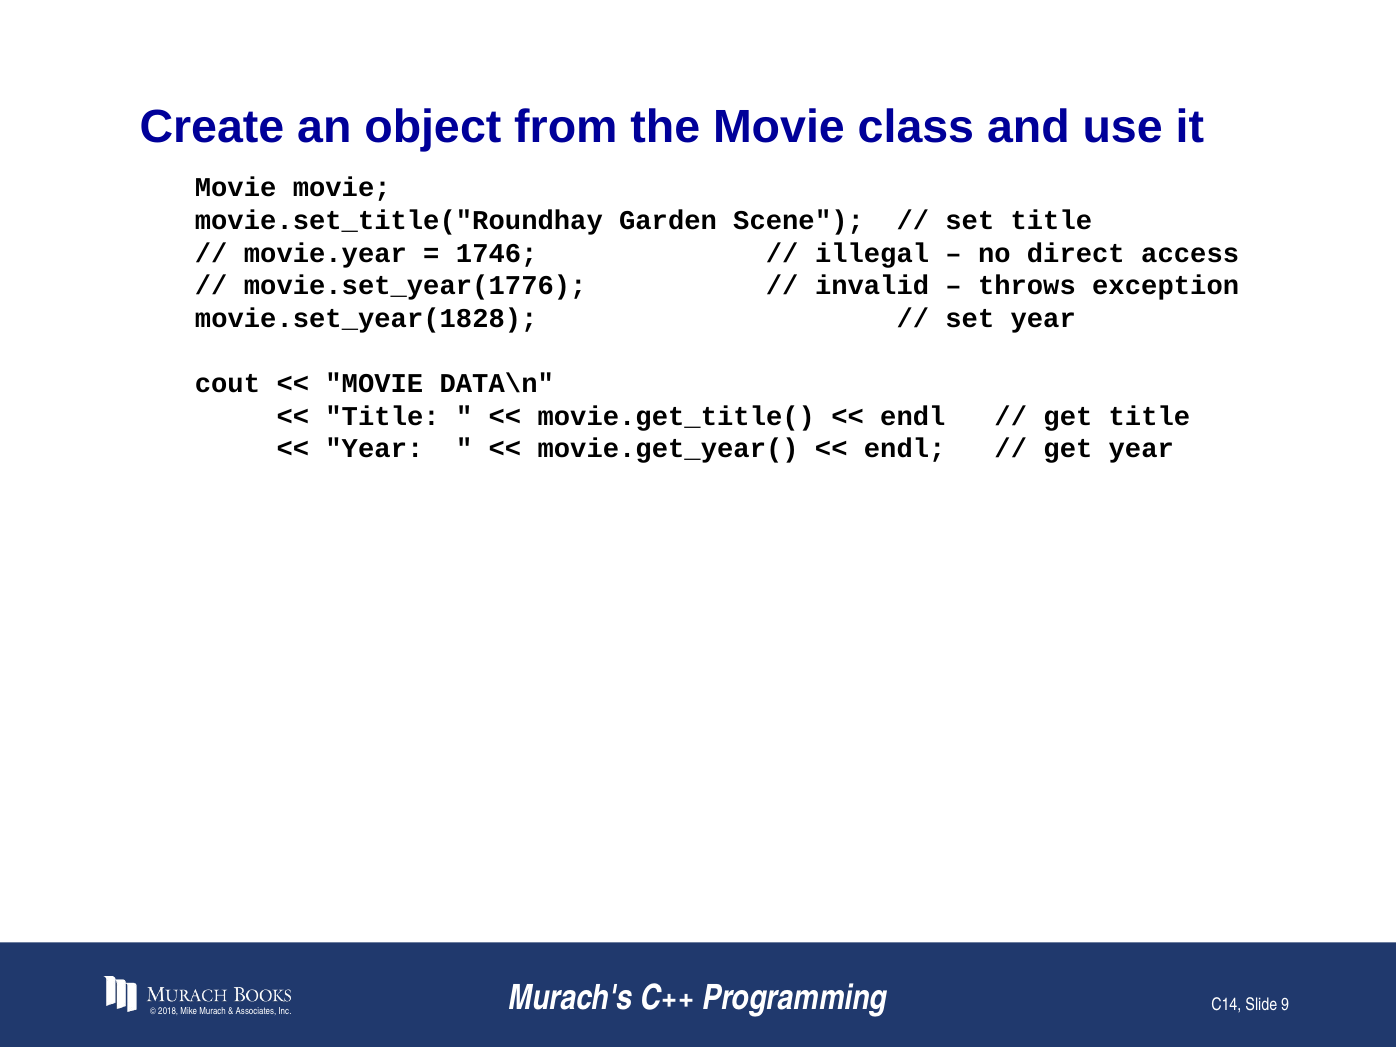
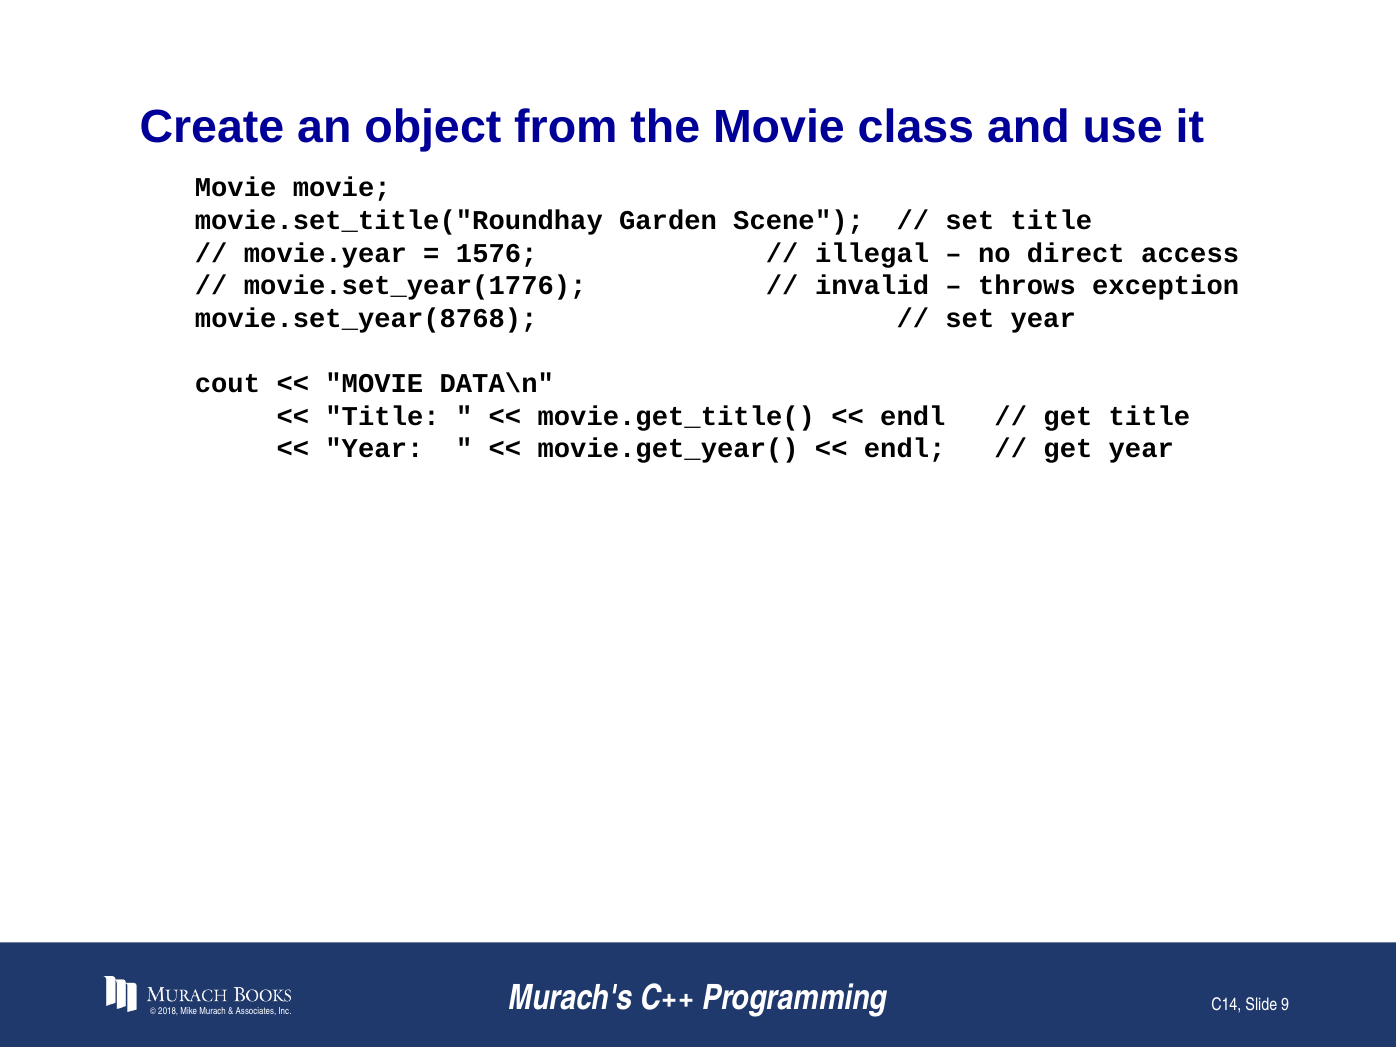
1746: 1746 -> 1576 (497, 253)
movie.set_year(1828: movie.set_year(1828 -> movie.set_year(8768 (366, 318)
